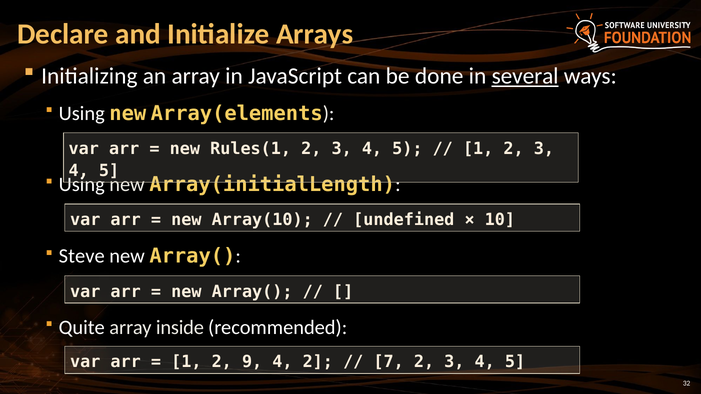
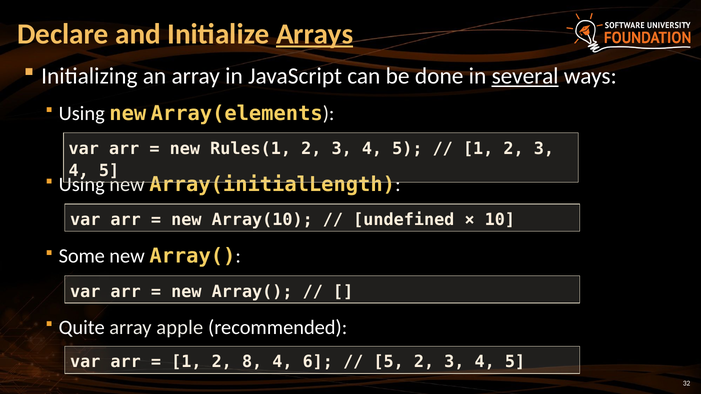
Arrays underline: none -> present (315, 34)
Steve: Steve -> Some (82, 256)
inside: inside -> apple (180, 328)
9: 9 -> 8 (252, 362)
4 2: 2 -> 6 (318, 362)
7: 7 -> 5 (389, 362)
